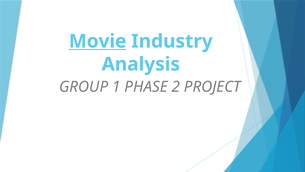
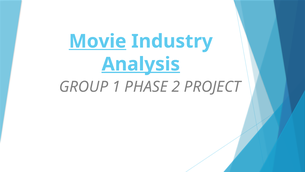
Analysis underline: none -> present (141, 64)
